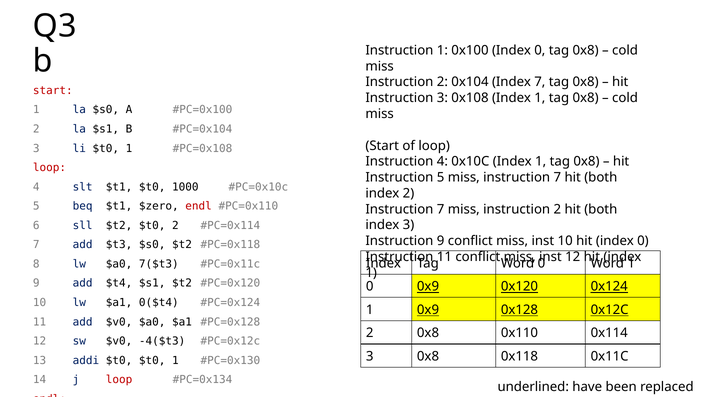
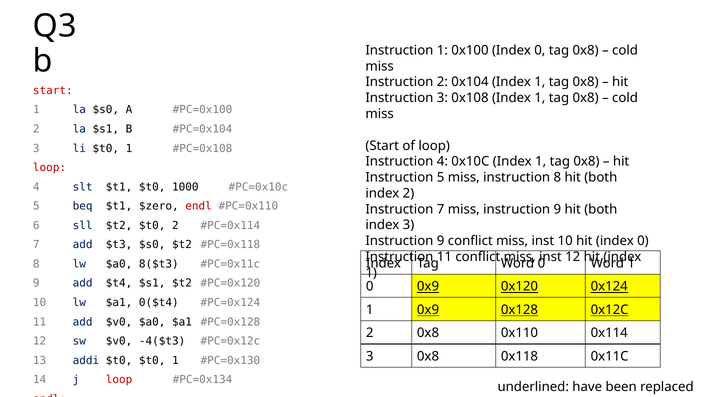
0x104 Index 7: 7 -> 1 (540, 82)
miss instruction 7: 7 -> 8 (557, 177)
7 miss instruction 2: 2 -> 9 (557, 209)
7($t3: 7($t3 -> 8($t3 (159, 264)
